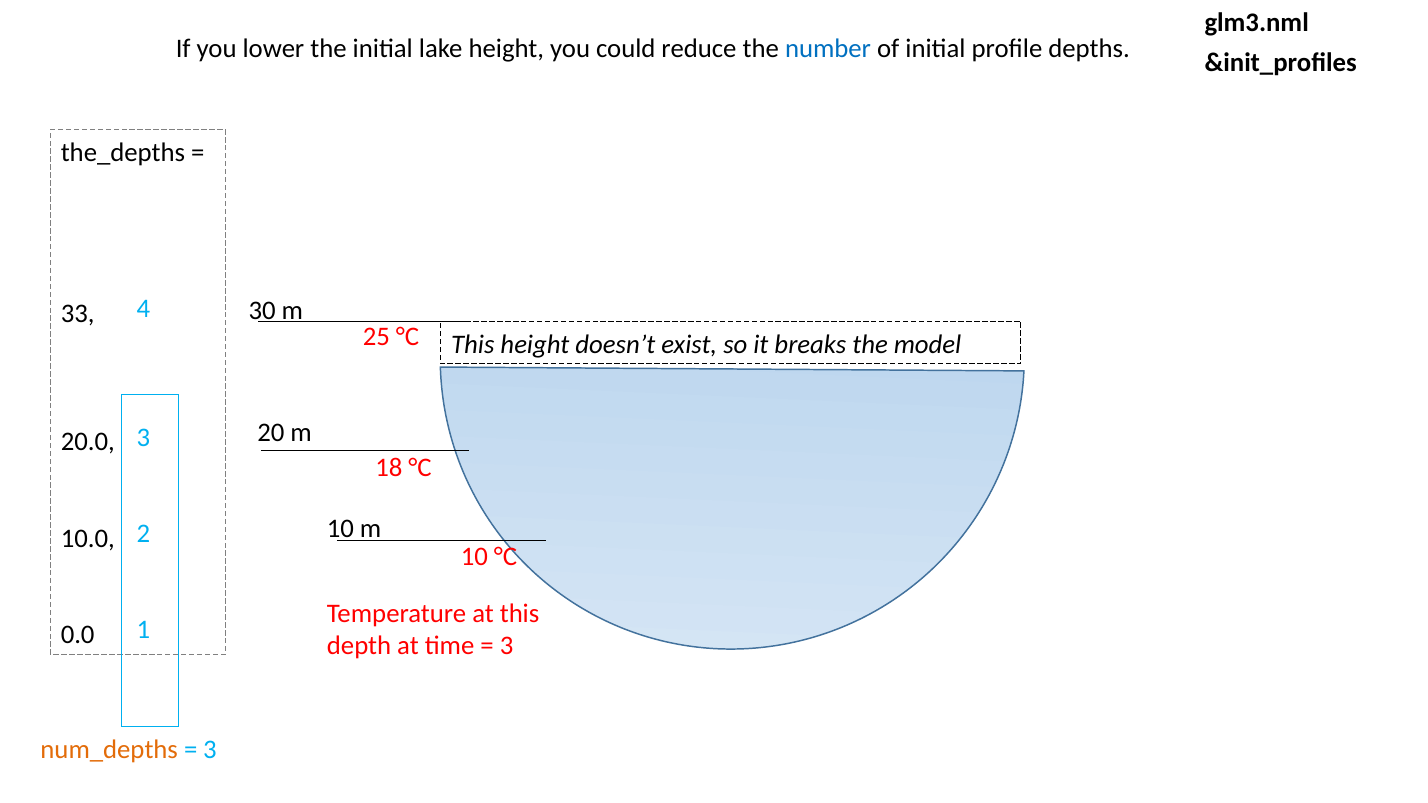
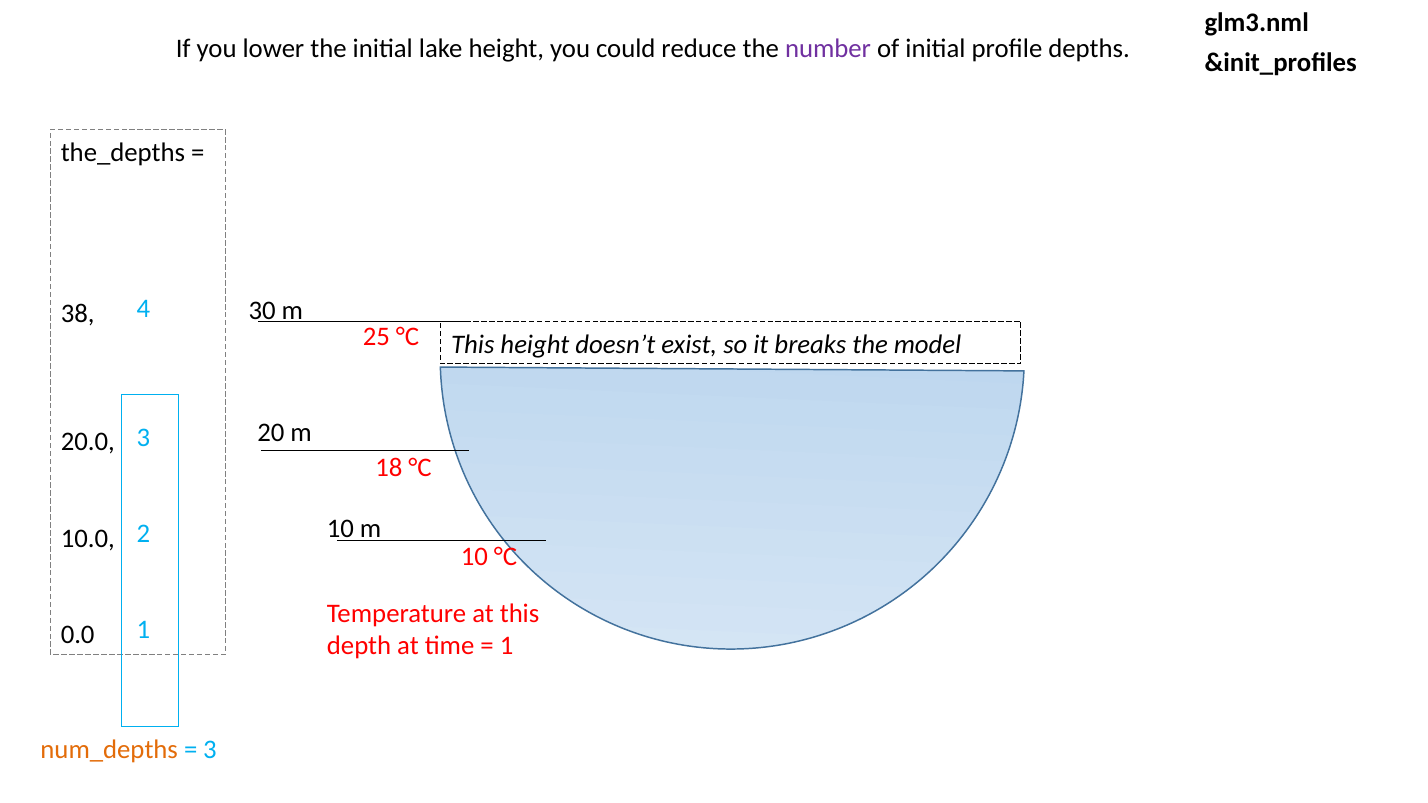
number colour: blue -> purple (828, 49)
33: 33 -> 38 (78, 314)
3: 3 -> 1 (507, 646)
